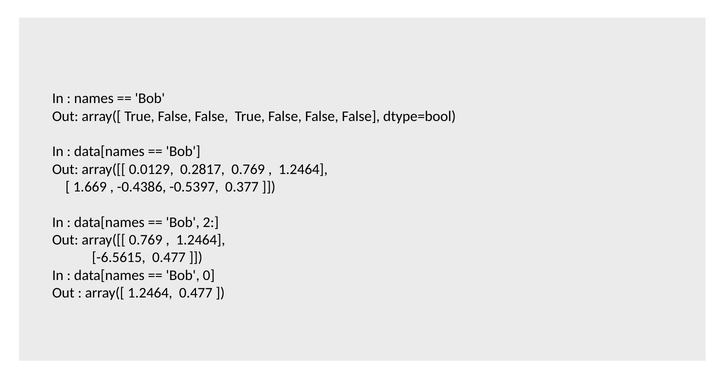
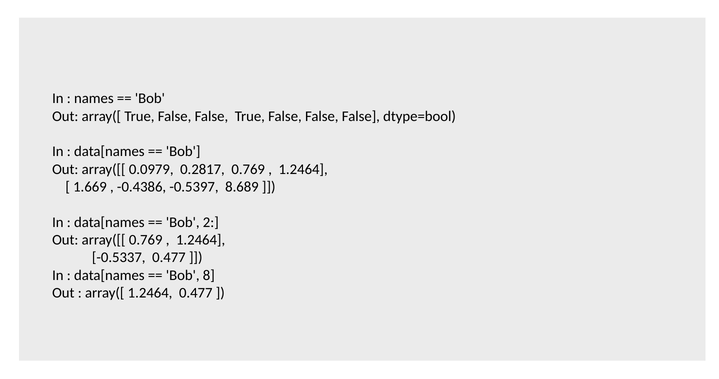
0.0129: 0.0129 -> 0.0979 (151, 169)
0.377: 0.377 -> 8.689 (242, 187)
-6.5615: -6.5615 -> -0.5337 (119, 257)
0: 0 -> 8 (209, 275)
